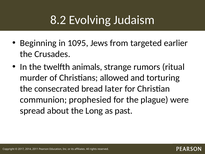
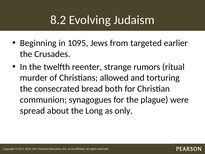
animals: animals -> reenter (87, 67)
later: later -> both (114, 89)
prophesied: prophesied -> synagogues (90, 100)
past: past -> only (124, 111)
